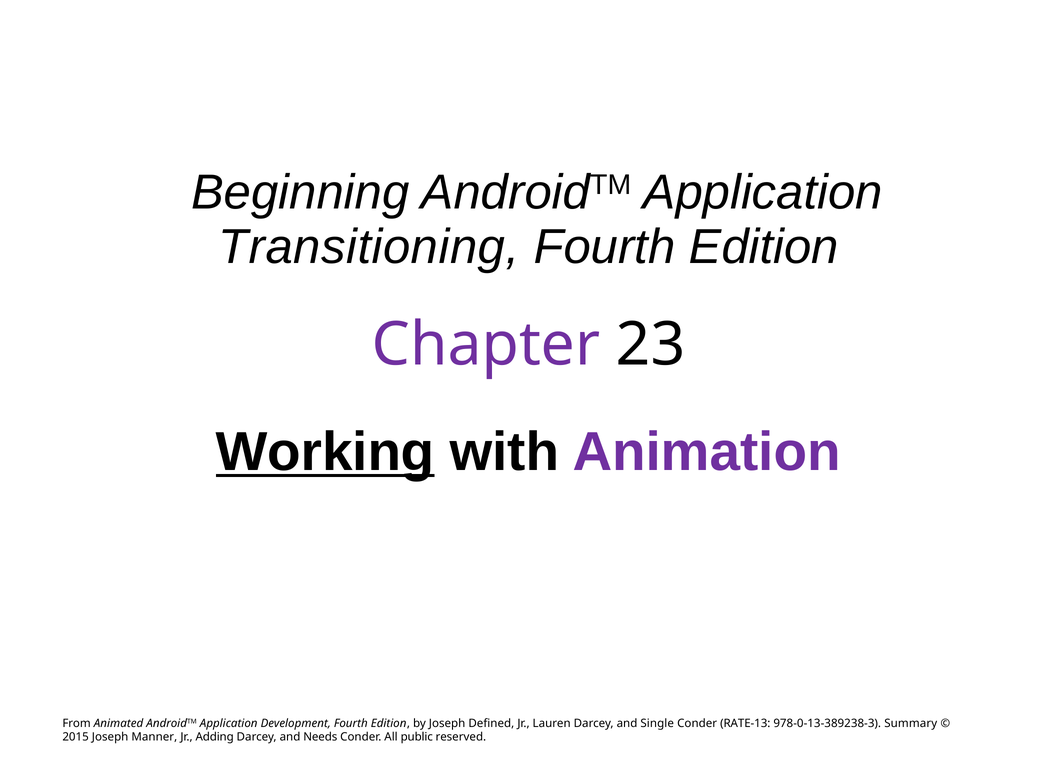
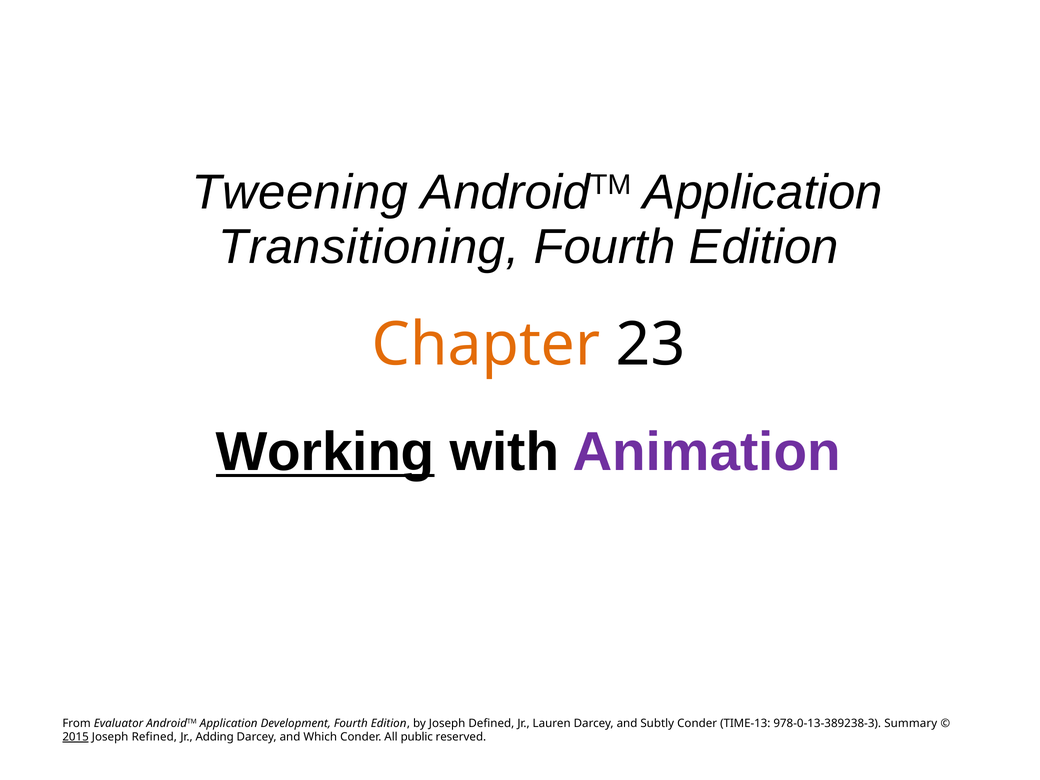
Beginning: Beginning -> Tweening (300, 193)
Chapter colour: purple -> orange (486, 345)
Animated: Animated -> Evaluator (119, 723)
Single: Single -> Subtly (657, 723)
RATE-13: RATE-13 -> TIME-13 (745, 723)
2015 underline: none -> present (76, 737)
Manner: Manner -> Refined (154, 737)
Needs: Needs -> Which (320, 737)
